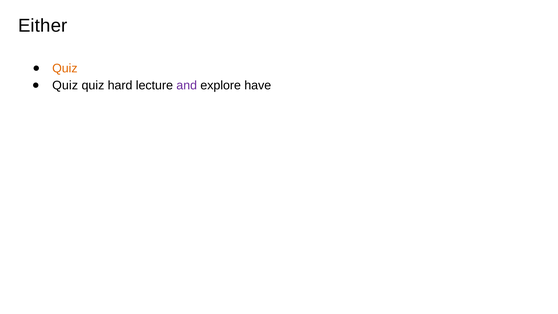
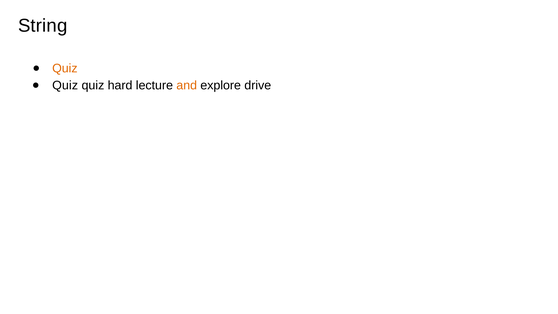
Either: Either -> String (43, 26)
and colour: purple -> orange (187, 85)
have: have -> drive (258, 85)
